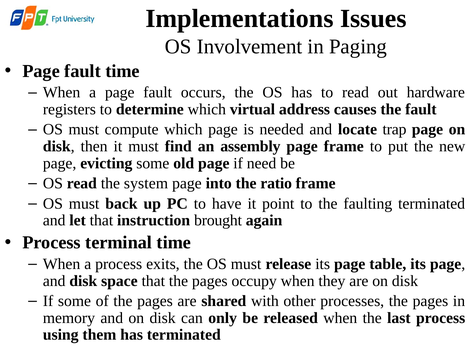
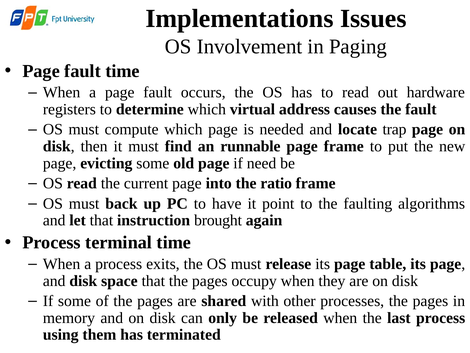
assembly: assembly -> runnable (250, 146)
system: system -> current (146, 183)
faulting terminated: terminated -> algorithms (432, 203)
